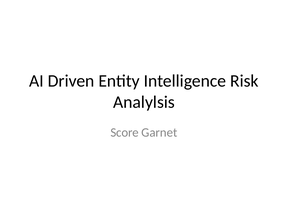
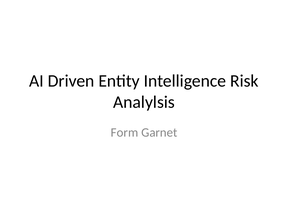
Score: Score -> Form (124, 132)
